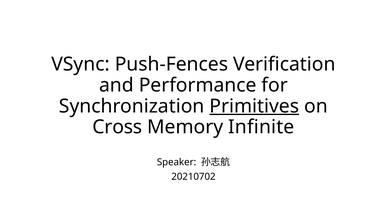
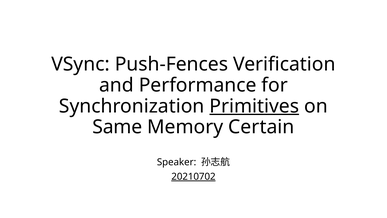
Cross: Cross -> Same (117, 127)
Infinite: Infinite -> Certain (261, 127)
20210702 underline: none -> present (193, 176)
